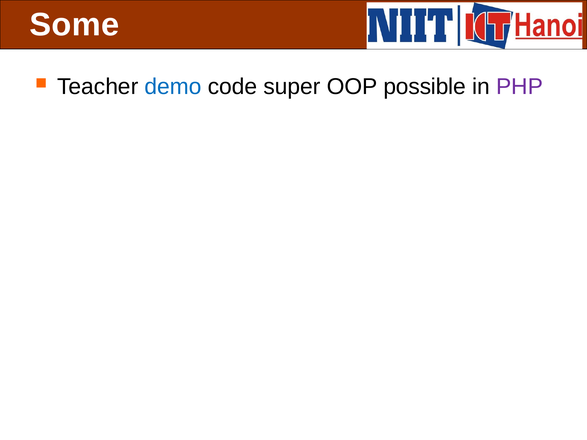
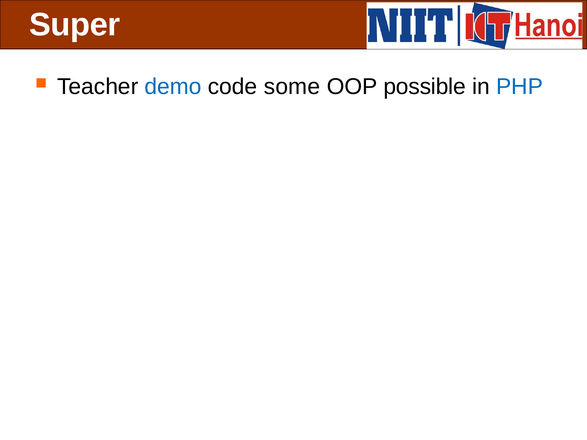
Some: Some -> Super (75, 25)
super: super -> some (292, 87)
PHP colour: purple -> blue (519, 87)
